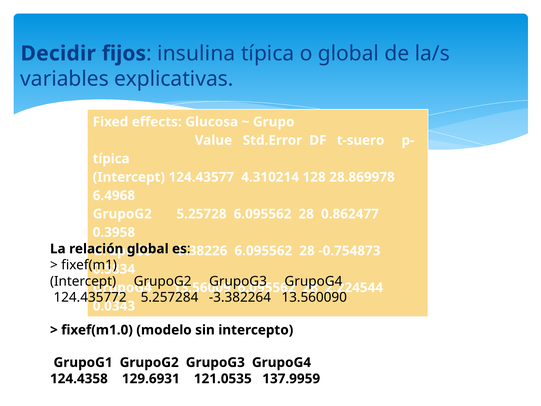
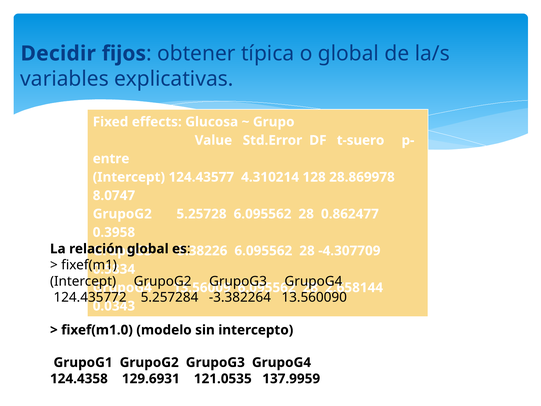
insulina: insulina -> obtener (196, 53)
típica: típica -> entre (111, 159)
6.4968: 6.4968 -> 8.0747 (114, 195)
-0.754873: -0.754873 -> -4.307709 (349, 251)
2.224544: 2.224544 -> 2.658144 (354, 287)
